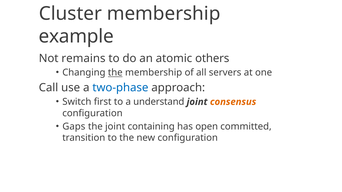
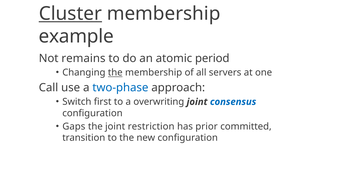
Cluster underline: none -> present (70, 14)
others: others -> period (212, 58)
understand: understand -> overwriting (159, 102)
consensus colour: orange -> blue (233, 102)
containing: containing -> restriction (151, 127)
open: open -> prior (207, 127)
